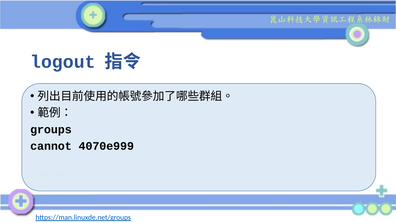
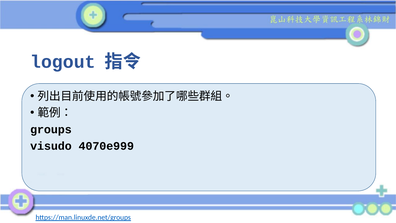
cannot: cannot -> visudo (51, 146)
